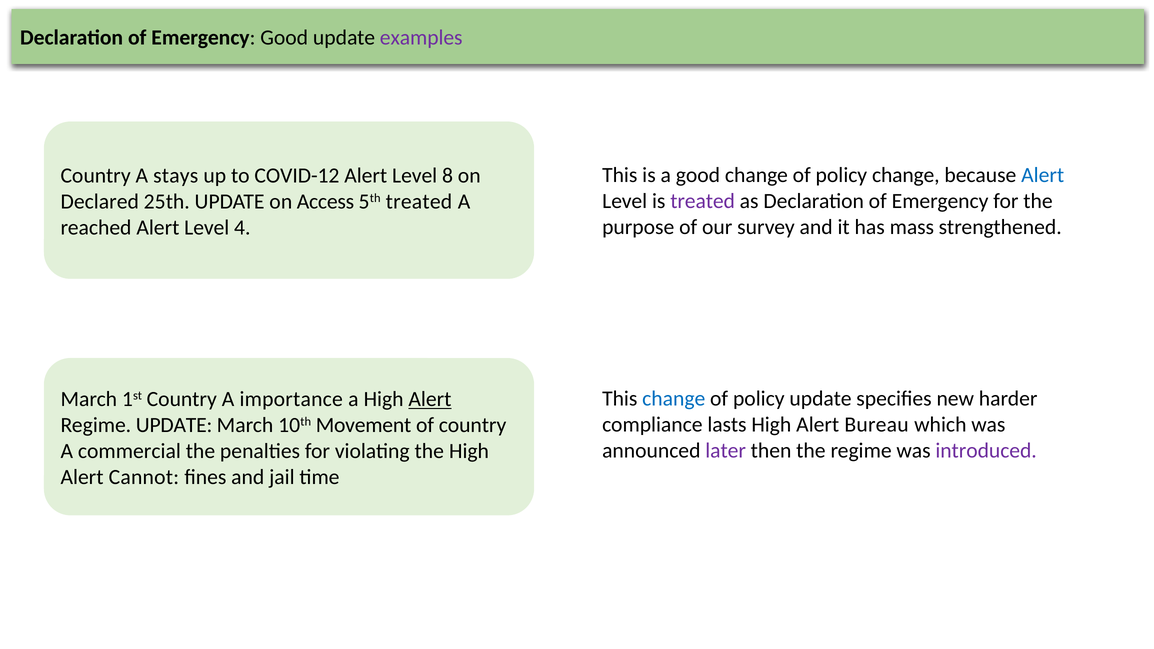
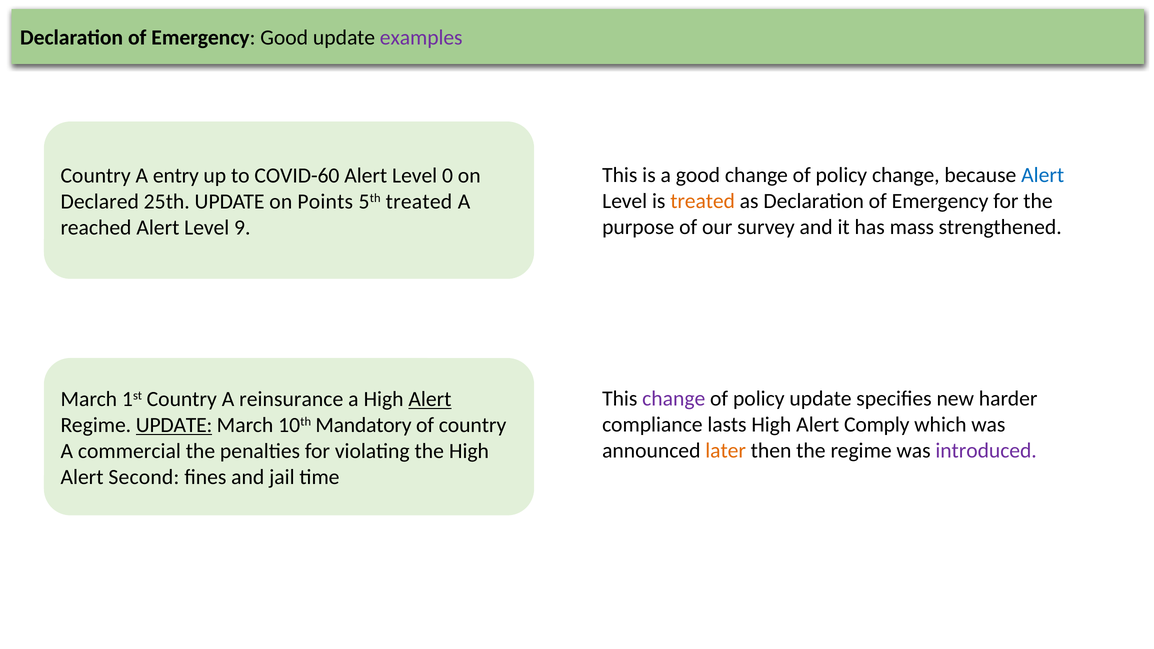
stays: stays -> entry (176, 176)
COVID-12: COVID-12 -> COVID-60 (297, 176)
8: 8 -> 0 (448, 176)
treated colour: purple -> orange (703, 201)
Access: Access -> Points (325, 202)
4: 4 -> 9 (242, 228)
change colour: blue -> purple (674, 399)
importance: importance -> reinsurance (291, 399)
Bureau: Bureau -> Comply (877, 425)
UPDATE underline: none -> present (174, 425)
Movement: Movement -> Mandatory (364, 425)
later colour: purple -> orange (726, 451)
Cannot: Cannot -> Second (144, 477)
